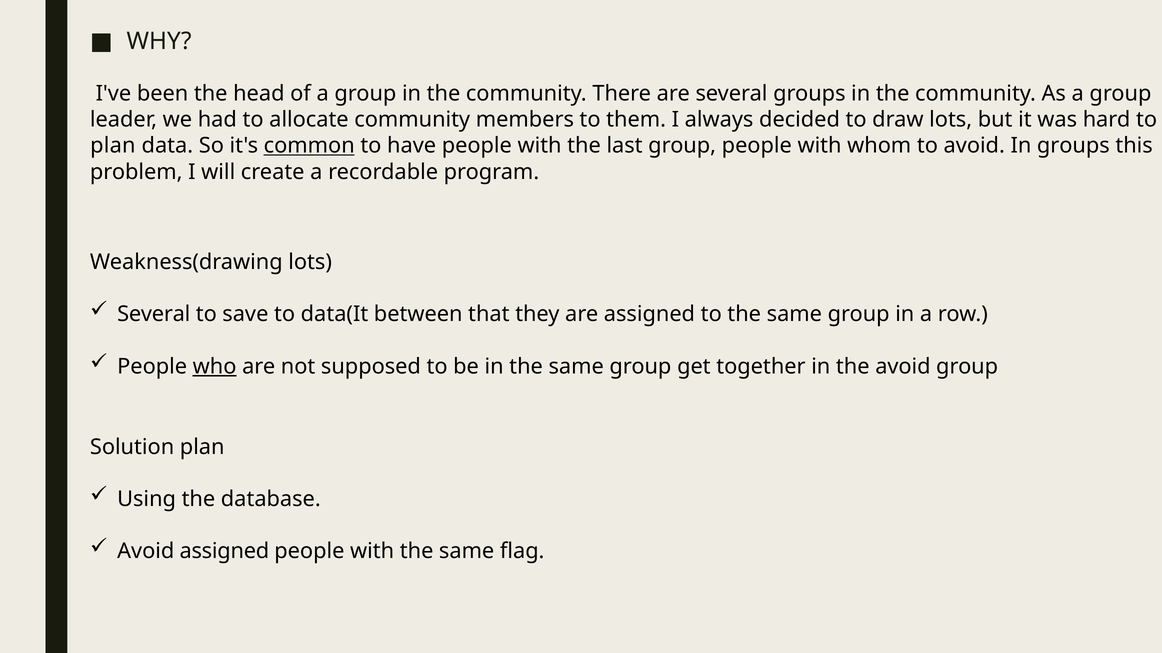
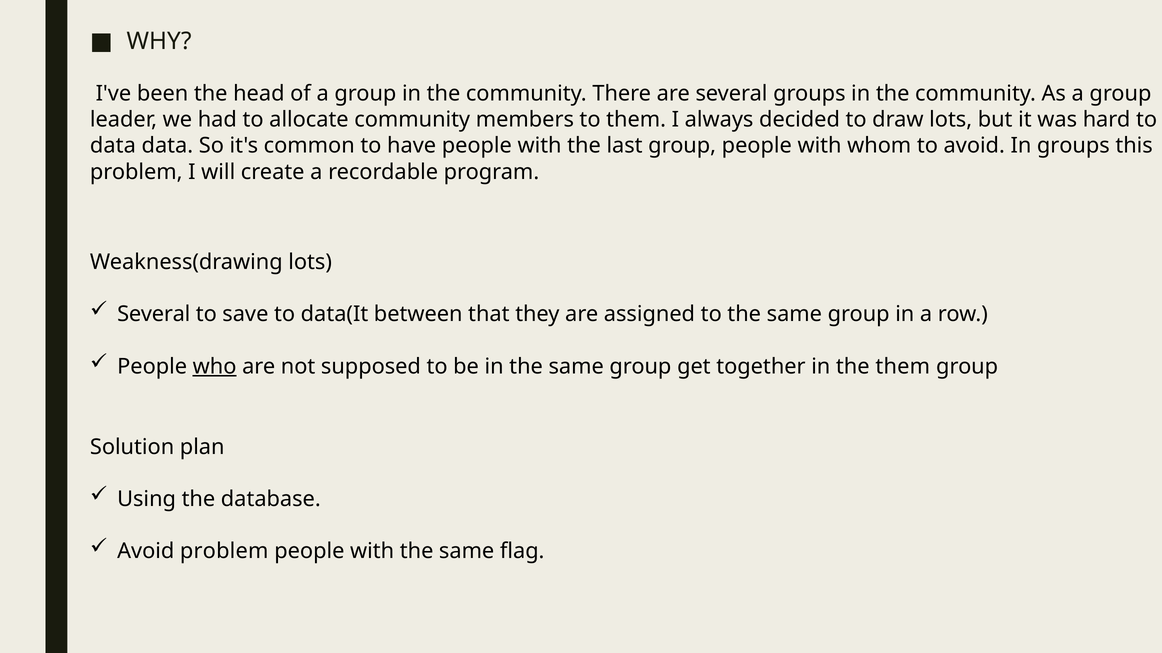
plan: plan -> data (113, 146)
common underline: present -> none (309, 146)
the avoid: avoid -> them (903, 367)
Avoid assigned: assigned -> problem (224, 552)
